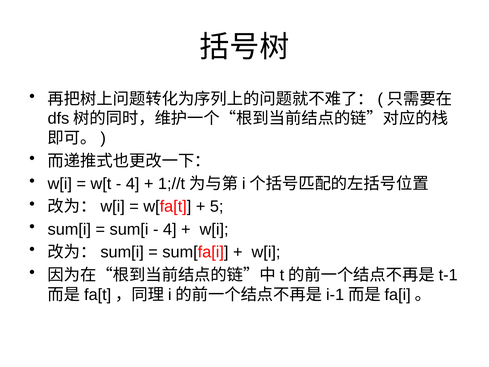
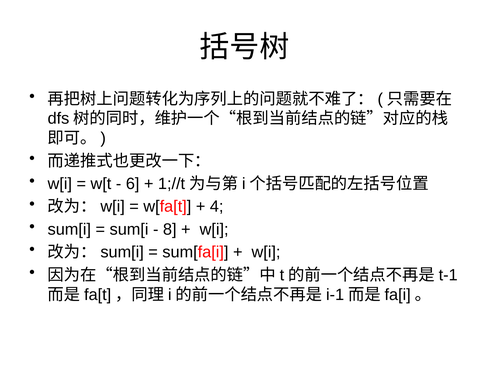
4: 4 -> 6 (133, 184)
5: 5 -> 4 (217, 206)
4: 4 -> 8 (170, 229)
